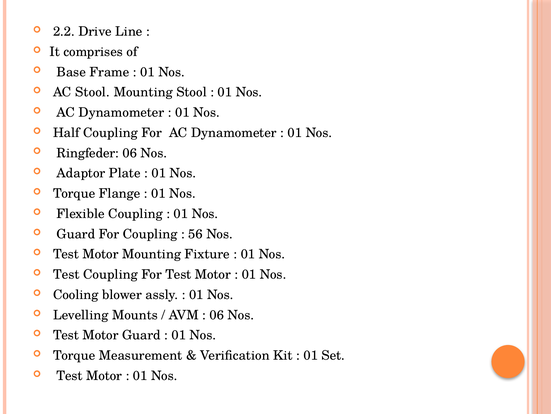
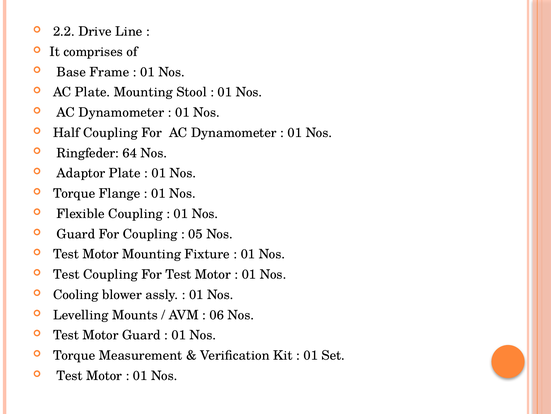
AC Stool: Stool -> Plate (93, 92)
Ringfeder 06: 06 -> 64 (130, 153)
56: 56 -> 05 (196, 234)
